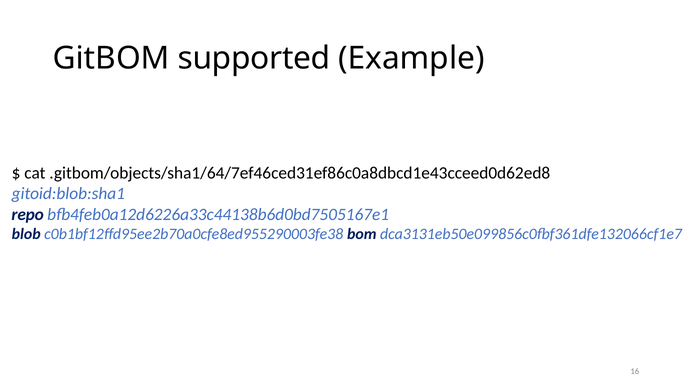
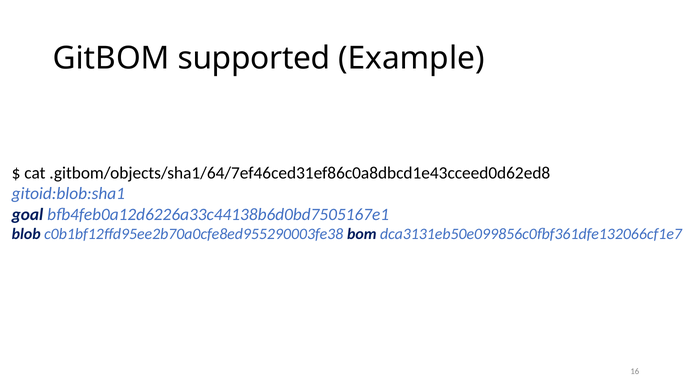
repo: repo -> goal (28, 215)
